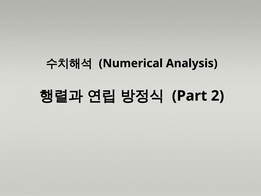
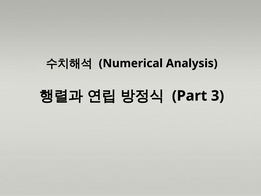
2: 2 -> 3 (218, 96)
